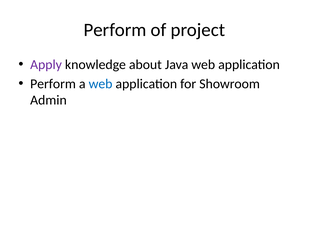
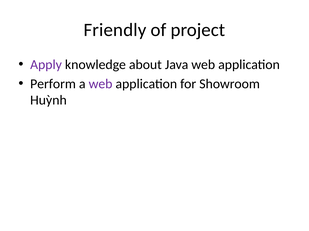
Perform: Perform -> Friendly (115, 30)
web colour: blue -> purple (101, 84)
Admin: Admin -> Huỳnh (48, 101)
